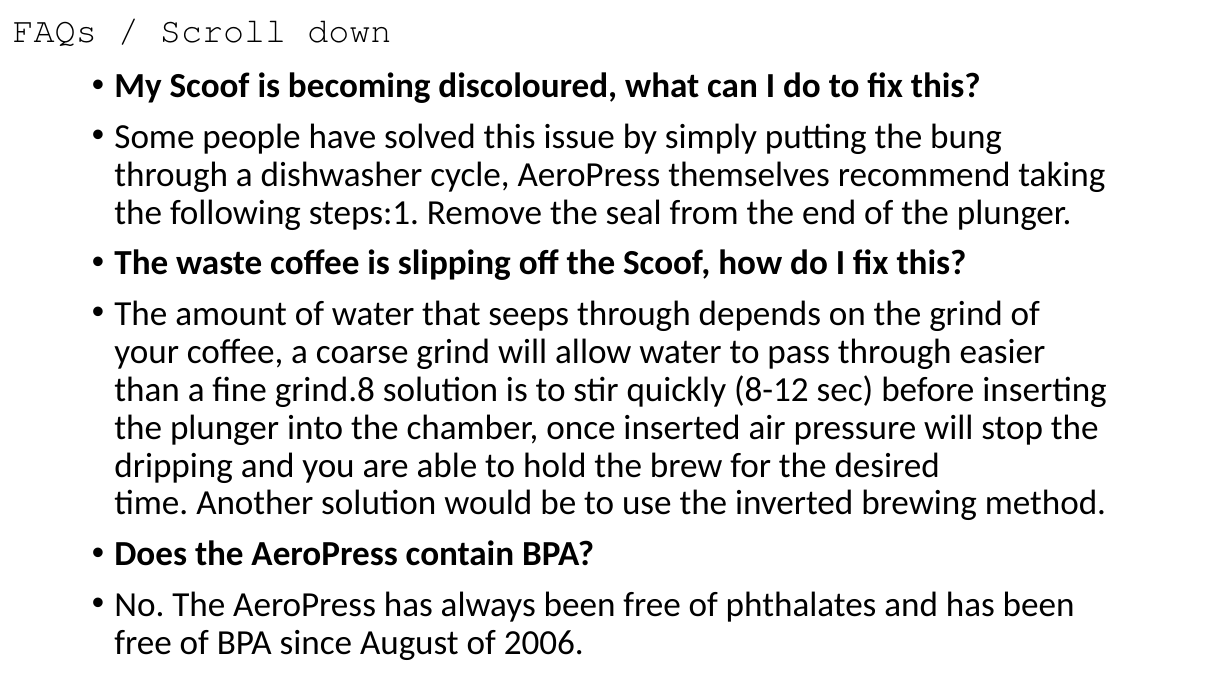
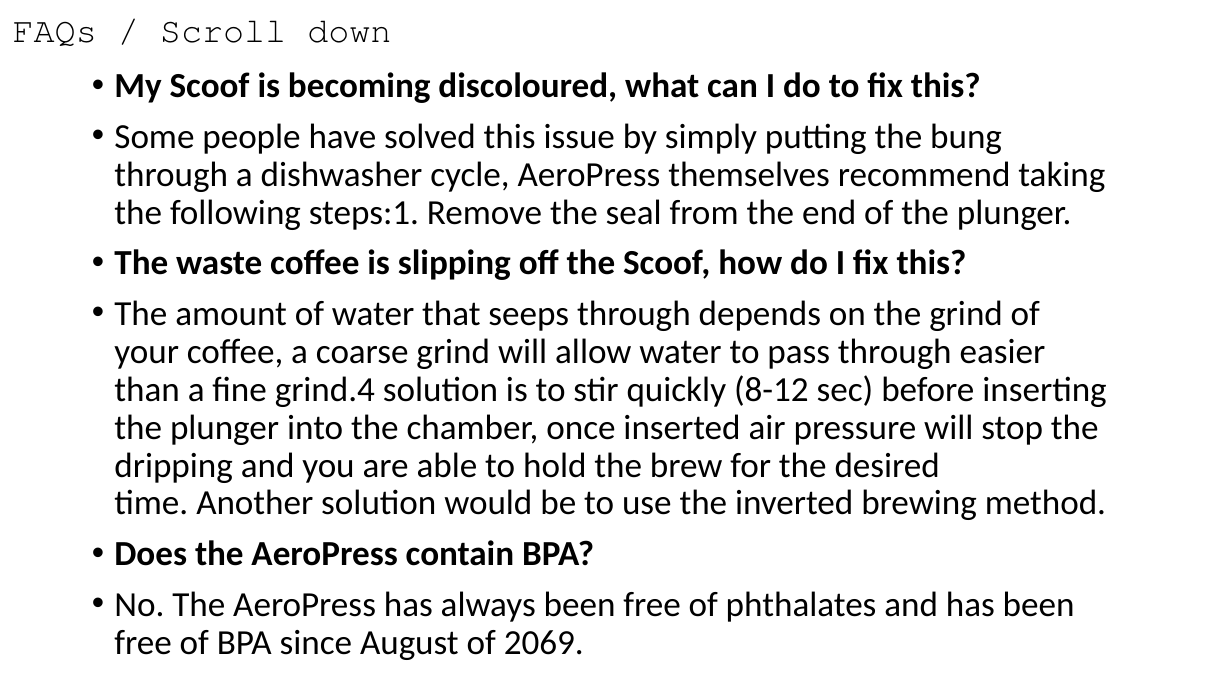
grind.8: grind.8 -> grind.4 (325, 389)
2006: 2006 -> 2069 (544, 642)
